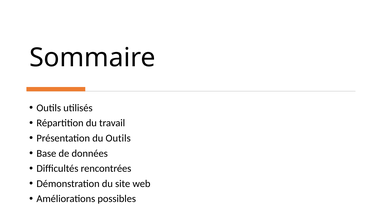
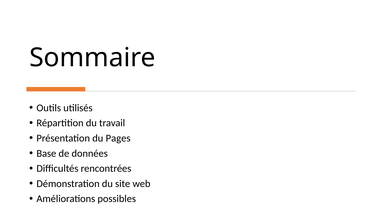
du Outils: Outils -> Pages (118, 138)
